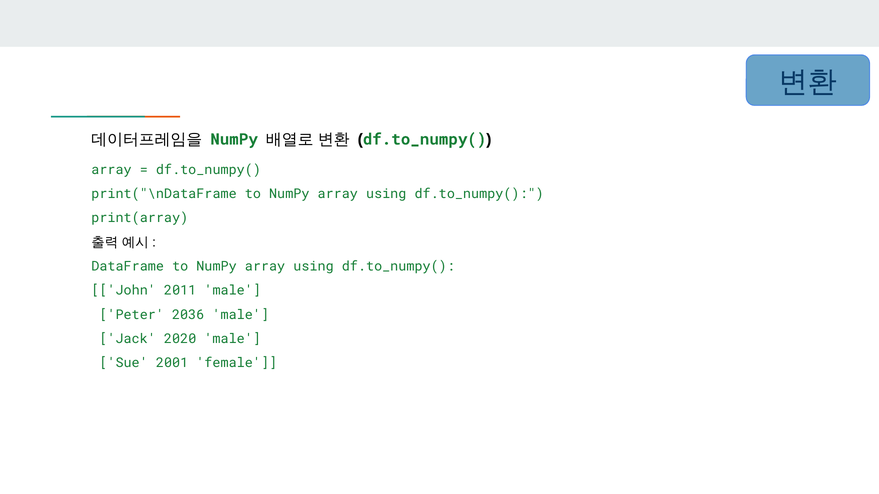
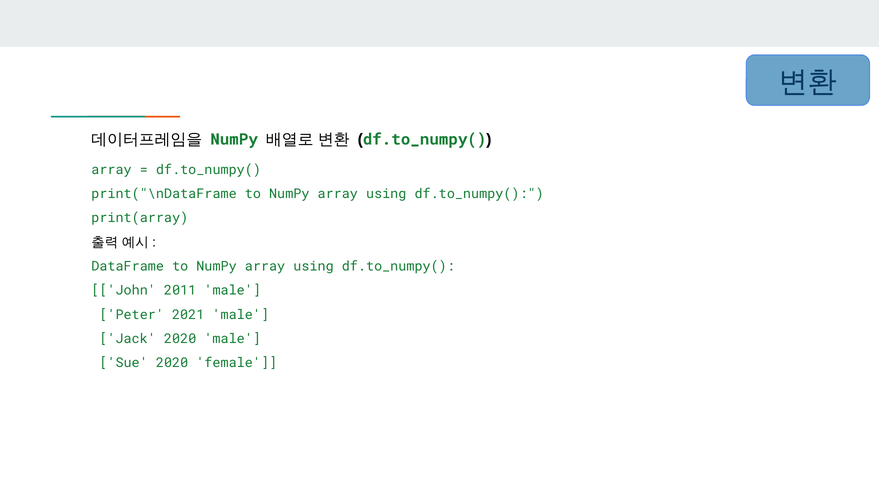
2036: 2036 -> 2021 (188, 315)
Sue 2001: 2001 -> 2020 (172, 363)
